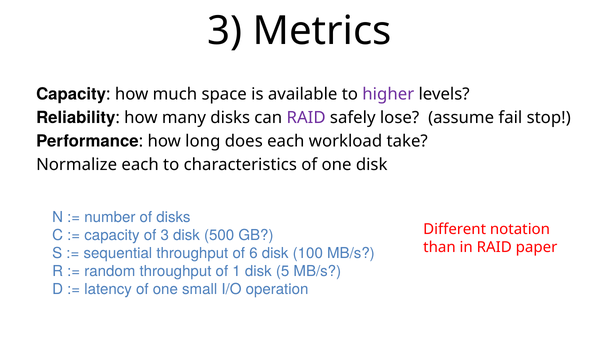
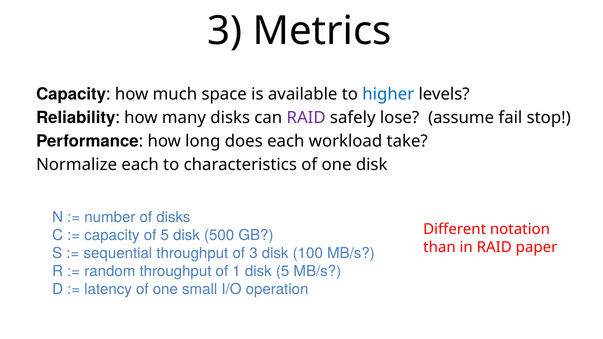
higher colour: purple -> blue (388, 95)
of 3: 3 -> 5 (165, 235)
of 6: 6 -> 3 (253, 253)
